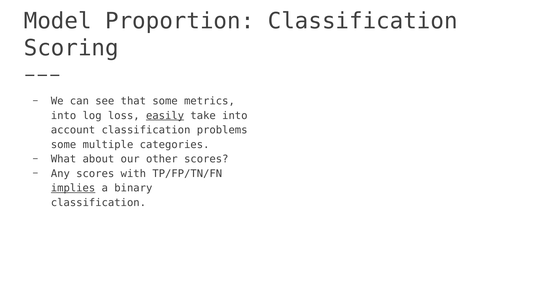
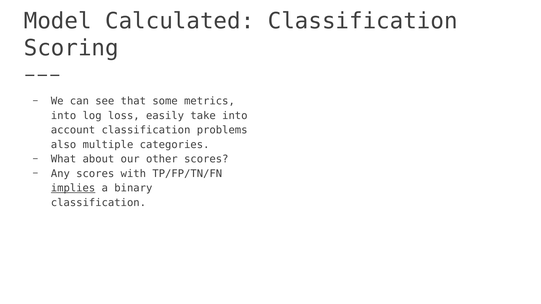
Proportion: Proportion -> Calculated (180, 21)
easily underline: present -> none (165, 116)
some: some -> also (64, 145)
